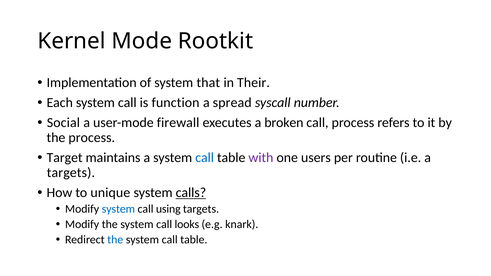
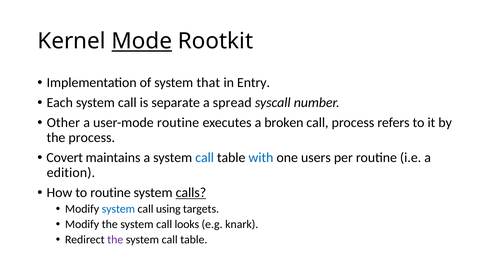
Mode underline: none -> present (142, 41)
Their: Their -> Entry (254, 83)
function: function -> separate (176, 103)
Social: Social -> Other (63, 123)
user-mode firewall: firewall -> routine (178, 123)
Target: Target -> Covert (65, 158)
with colour: purple -> blue (261, 158)
targets: targets -> edition (71, 173)
to unique: unique -> routine (110, 193)
the colour: blue -> purple (115, 240)
